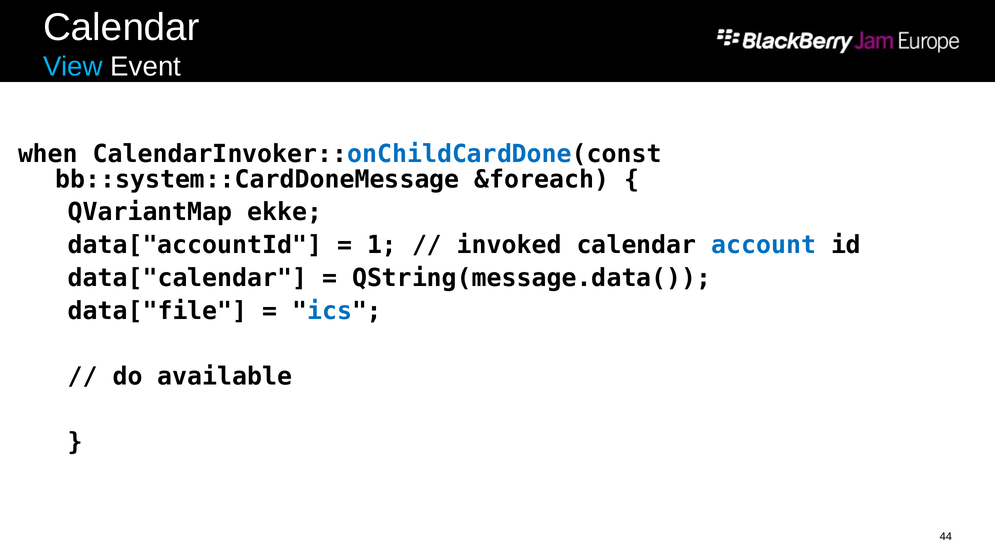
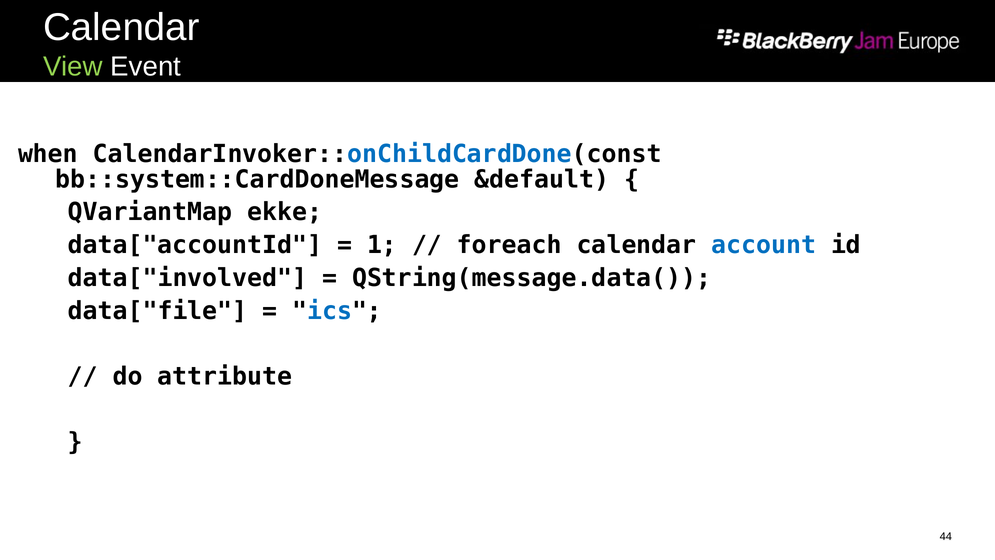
View colour: light blue -> light green (73, 67)
&foreach: &foreach -> &default (542, 179)
invoked: invoked -> foreach (509, 245)
data["calendar: data["calendar -> data["involved (187, 278)
available: available -> attribute (225, 376)
